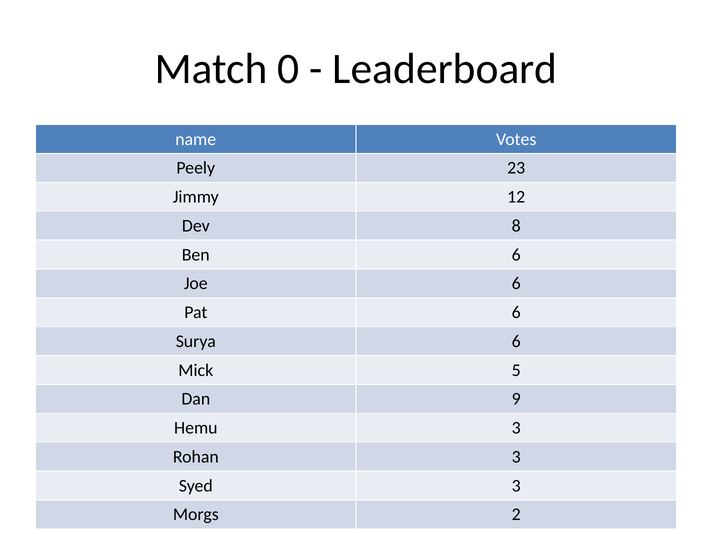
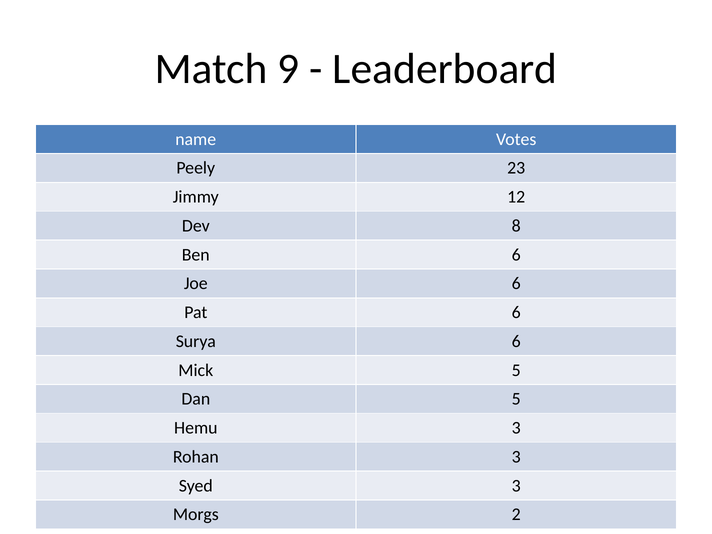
0: 0 -> 9 (288, 69)
Dan 9: 9 -> 5 (516, 399)
